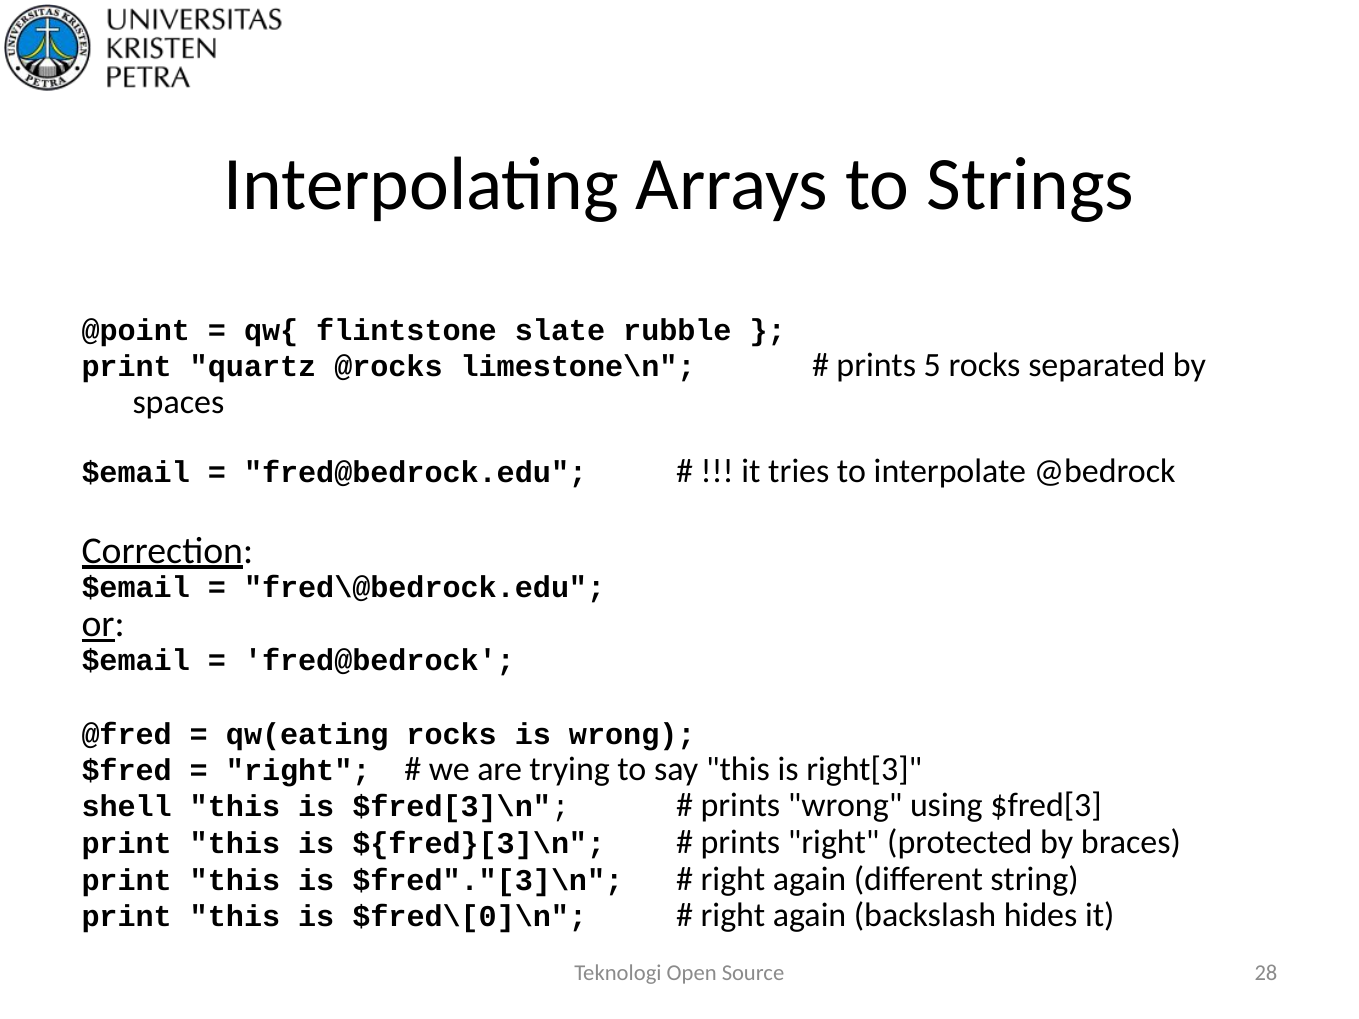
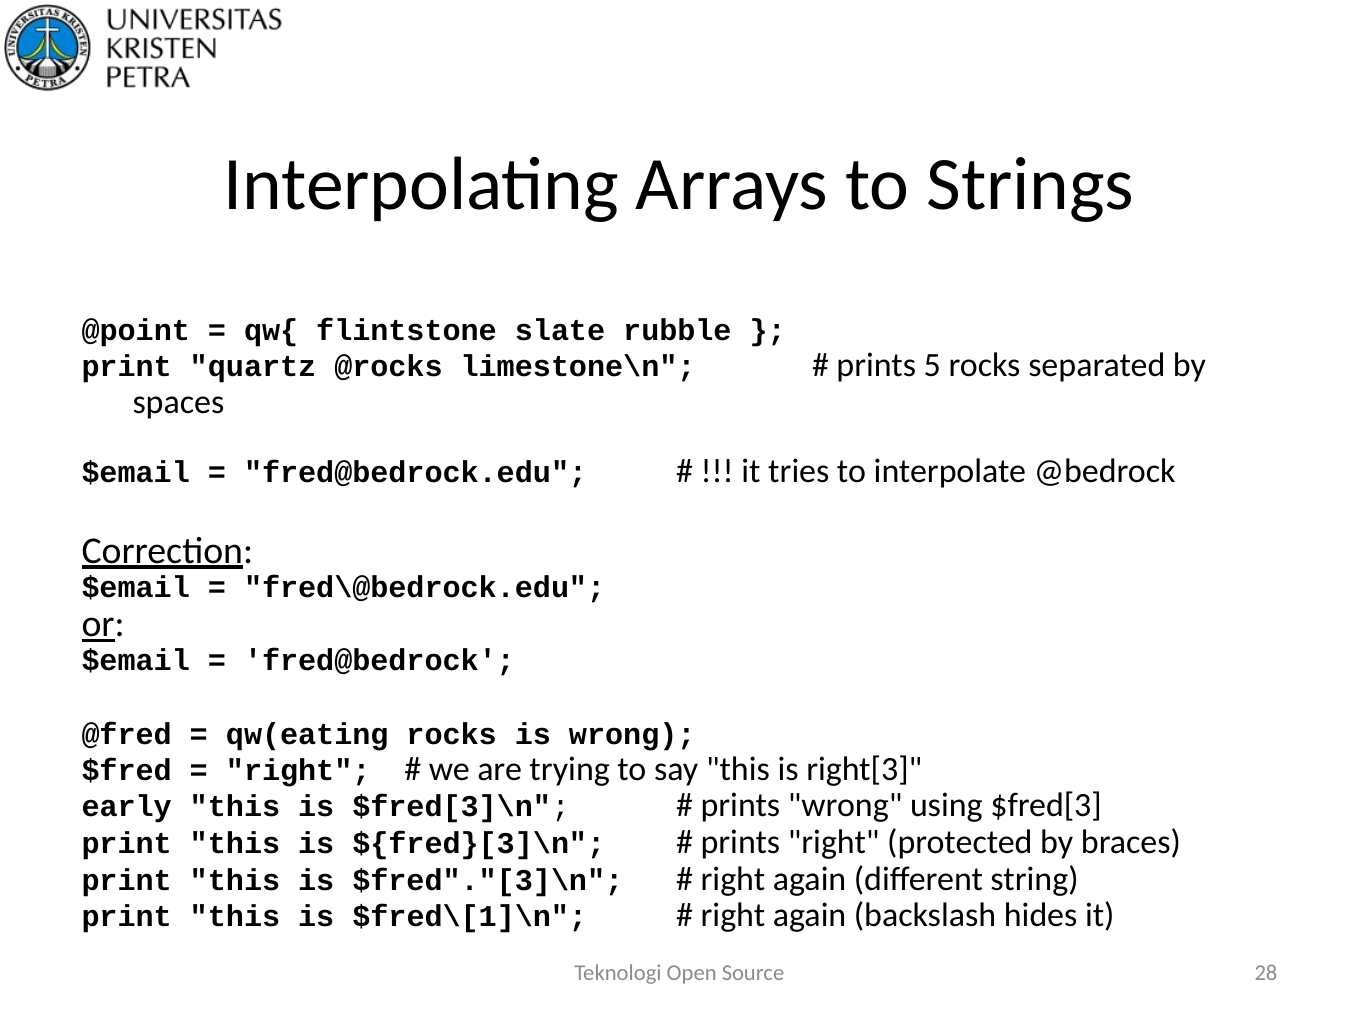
shell: shell -> early (127, 807)
$fred\[0]\n: $fred\[0]\n -> $fred\[1]\n (470, 917)
